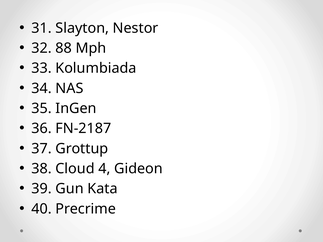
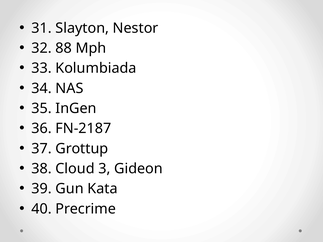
4: 4 -> 3 (104, 169)
